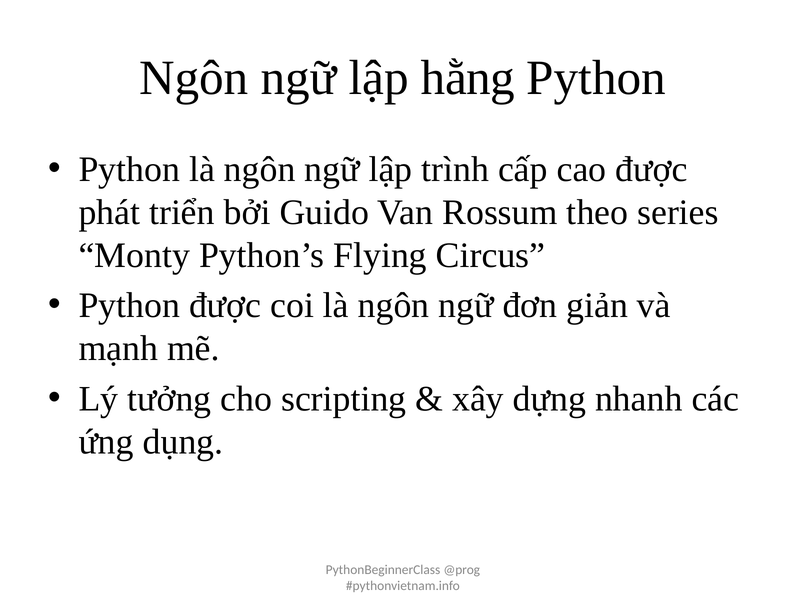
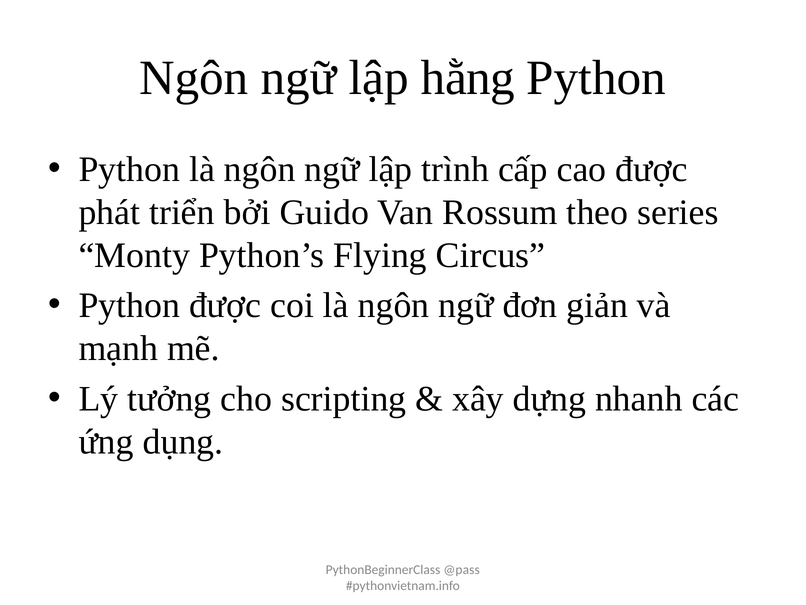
@prog: @prog -> @pass (462, 569)
